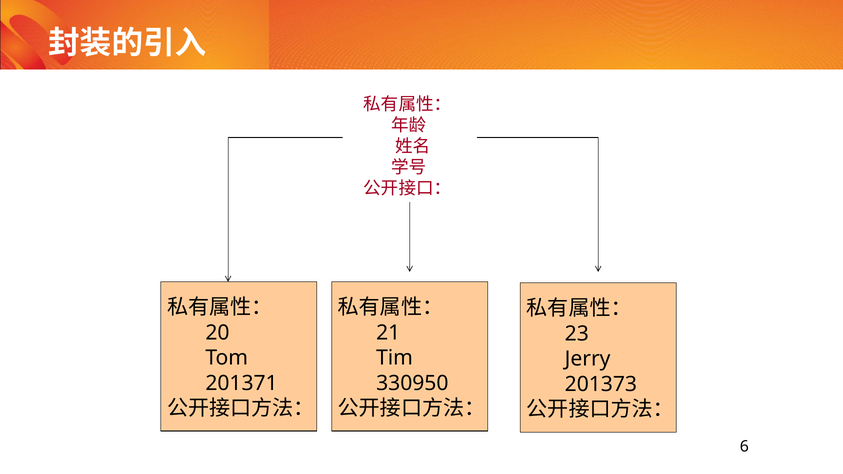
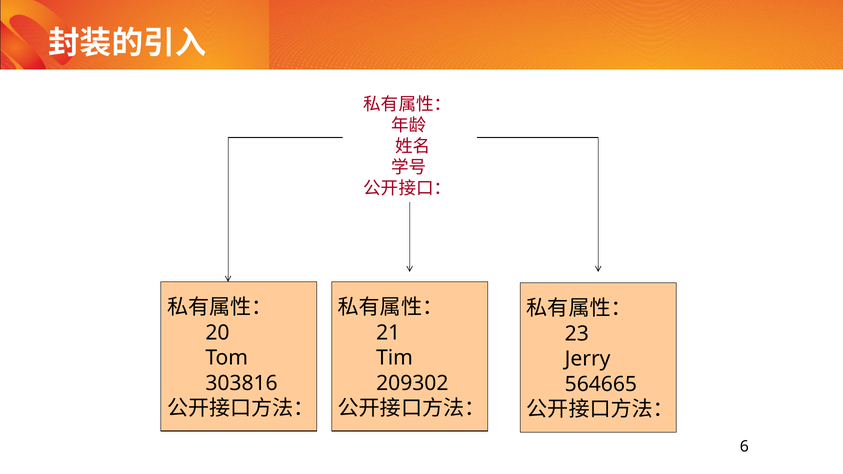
201371: 201371 -> 303816 (242, 383)
330950: 330950 -> 209302 (412, 383)
201373: 201373 -> 564665 (601, 384)
